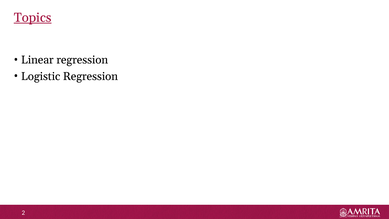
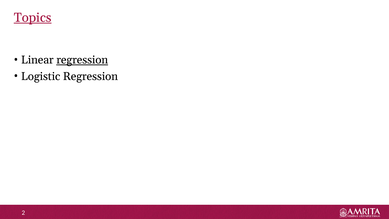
regression underline: none -> present (82, 60)
